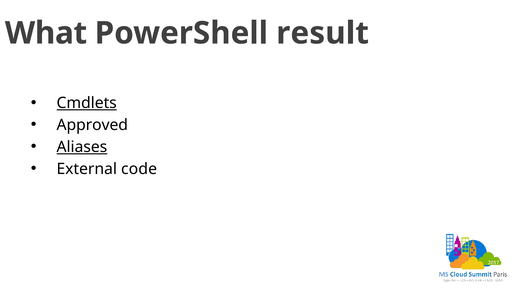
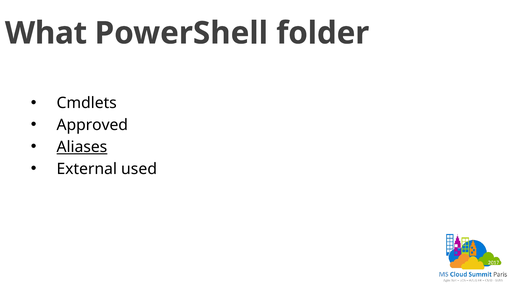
result: result -> folder (323, 33)
Cmdlets underline: present -> none (87, 103)
code: code -> used (139, 169)
